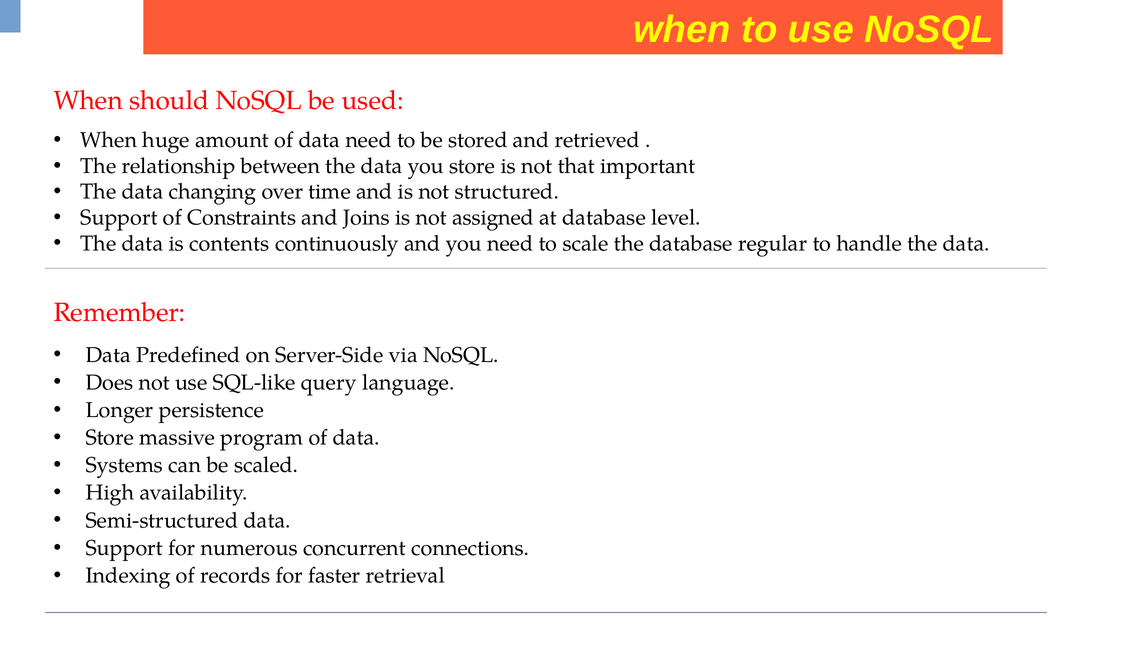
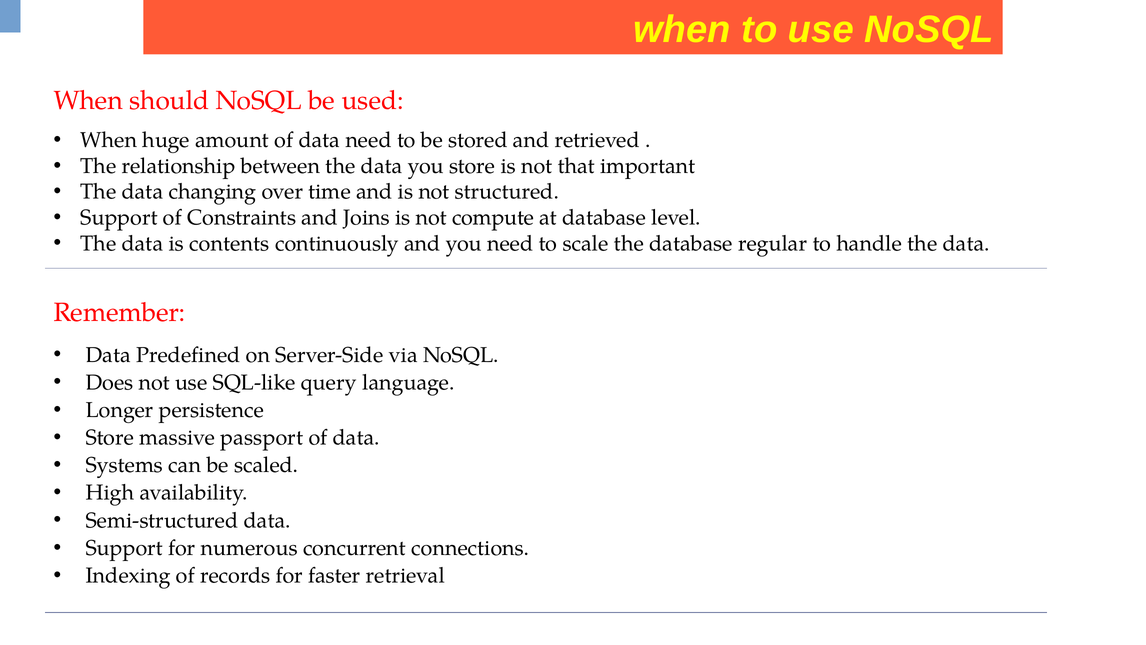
assigned: assigned -> compute (493, 218)
program: program -> passport (262, 437)
